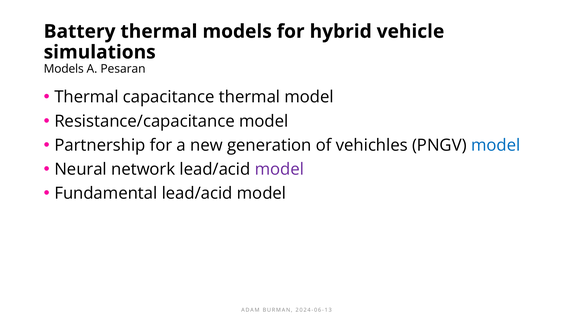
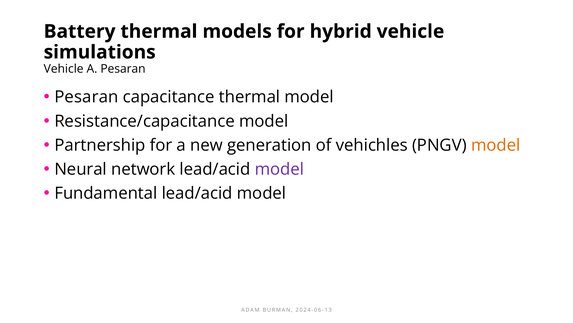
Models: Models -> Vehicle (64, 69)
Thermal: Thermal -> Pesaran (86, 97)
model colour: blue -> orange (496, 145)
